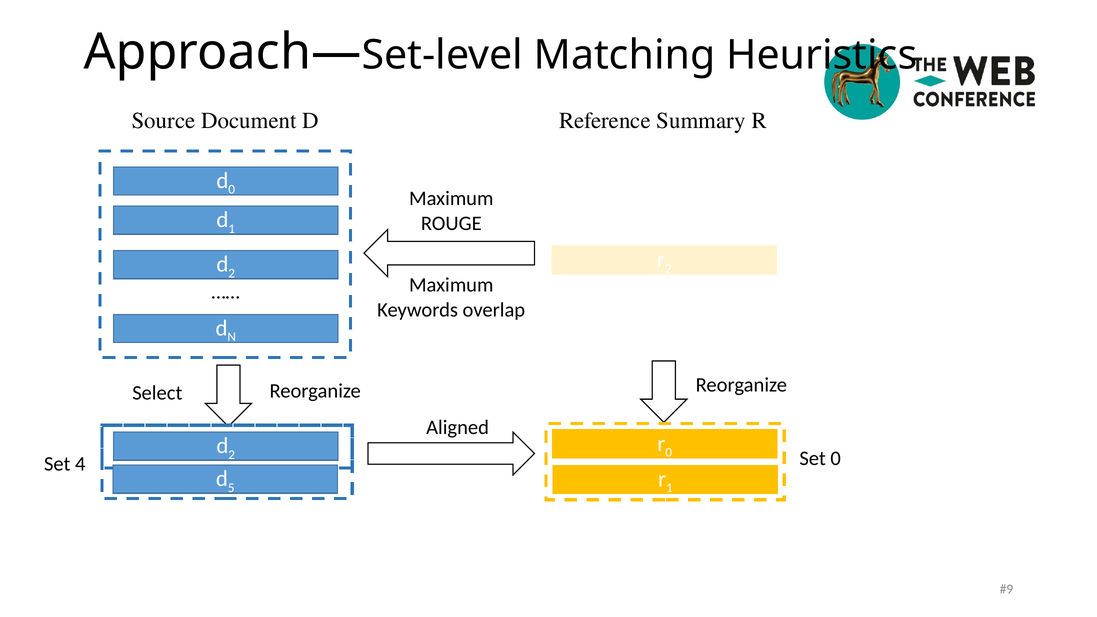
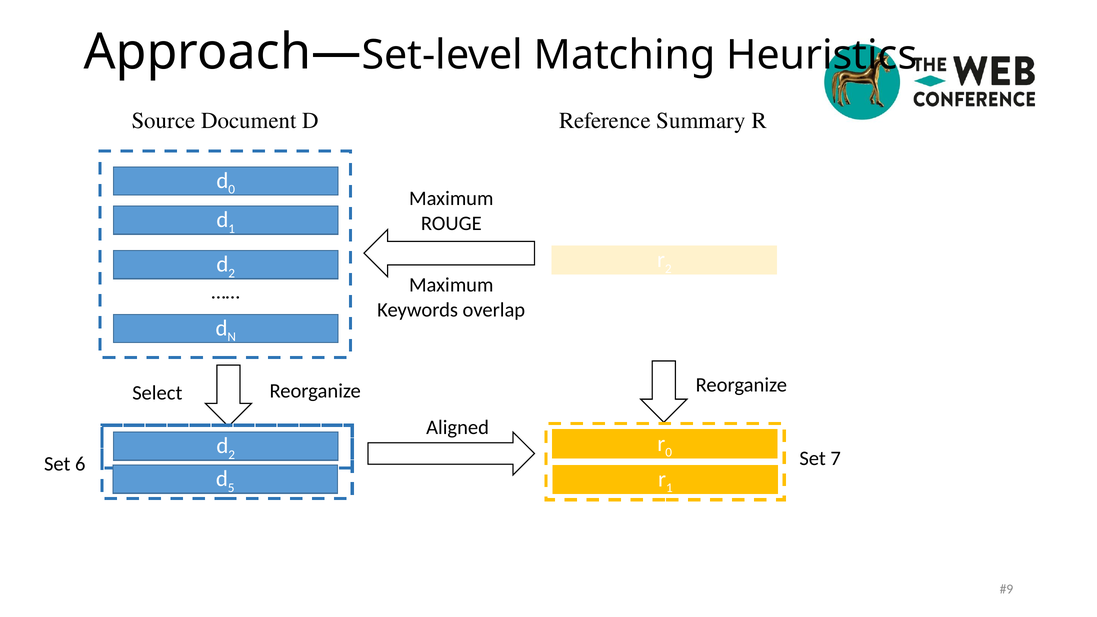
Set 0: 0 -> 7 (836, 458)
4: 4 -> 6 (80, 464)
